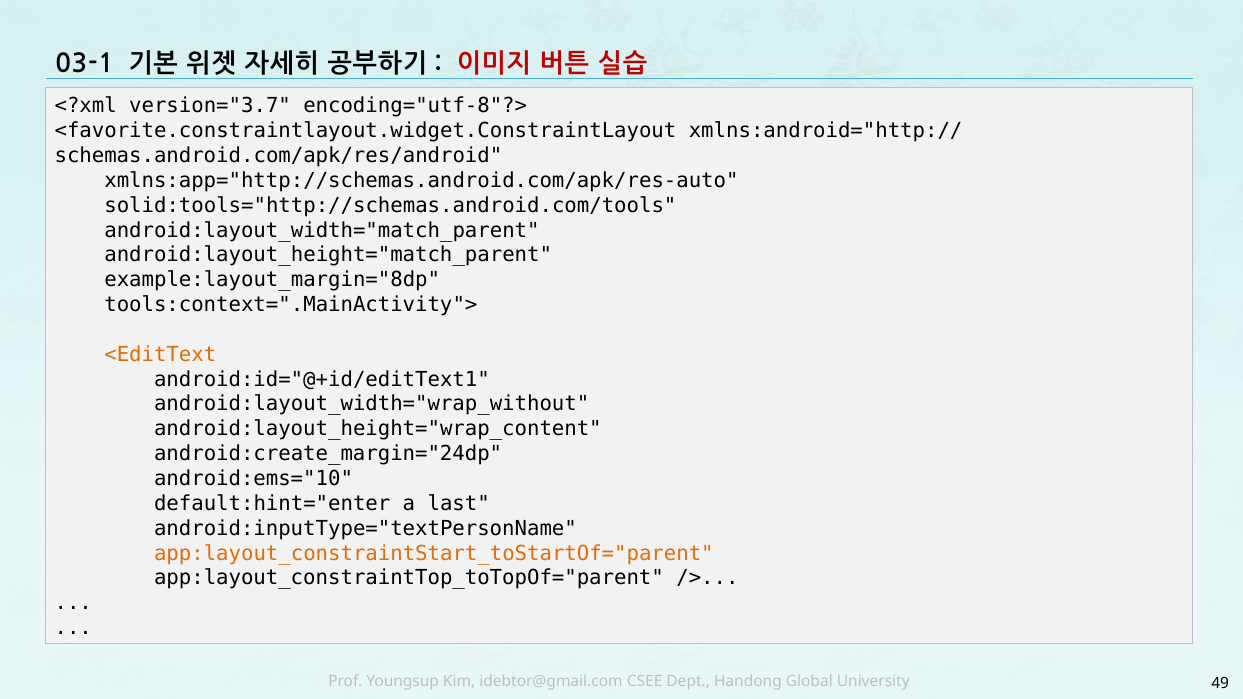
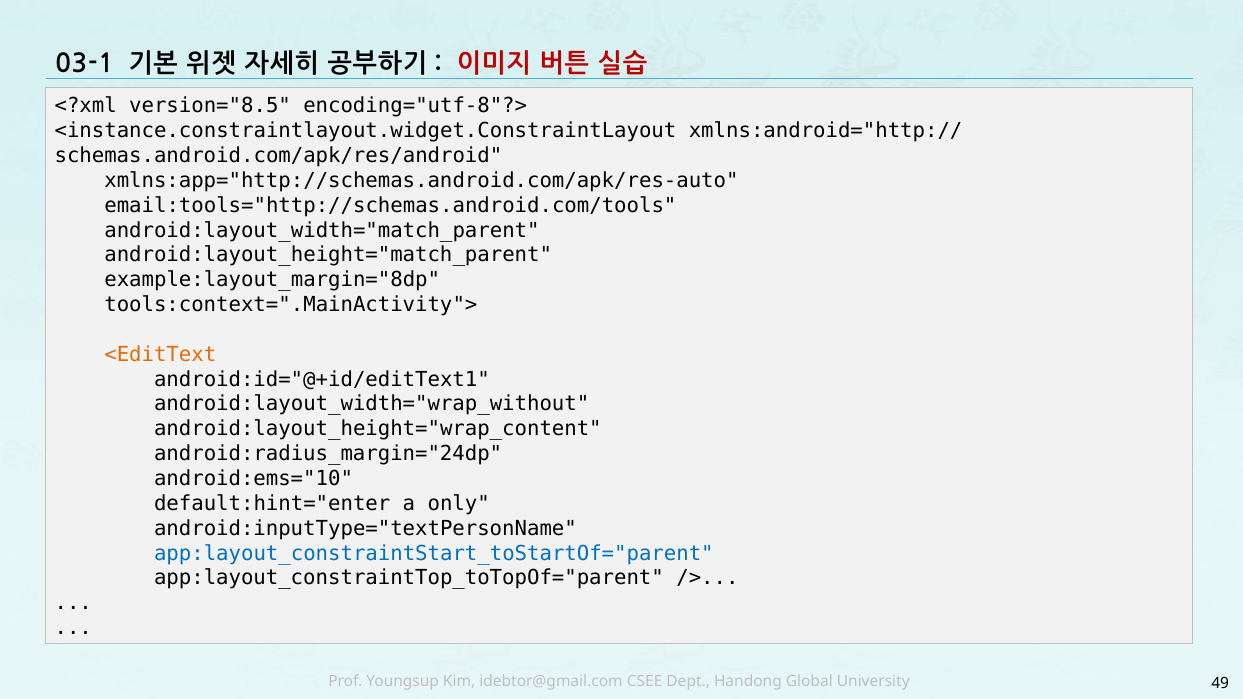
version="3.7: version="3.7 -> version="8.5 (210, 106)
<favorite.constraintlayout.widget.ConstraintLayout: <favorite.constraintlayout.widget.ConstraintLayout -> <instance.constraintlayout.widget.ConstraintLayout (366, 131)
solid:tools="http://schemas.android.com/tools: solid:tools="http://schemas.android.com/tools -> email:tools="http://schemas.android.com/tools (390, 205)
android:create_margin="24dp: android:create_margin="24dp -> android:radius_margin="24dp (328, 454)
last: last -> only (459, 504)
app:layout_constraintStart_toStartOf="parent colour: orange -> blue (434, 553)
